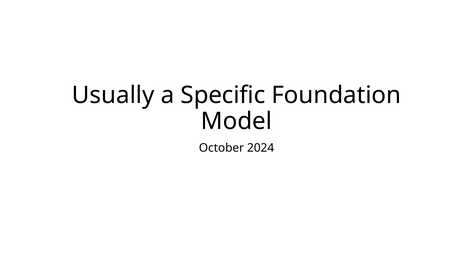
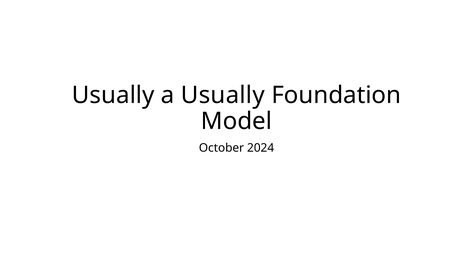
a Specific: Specific -> Usually (223, 95)
